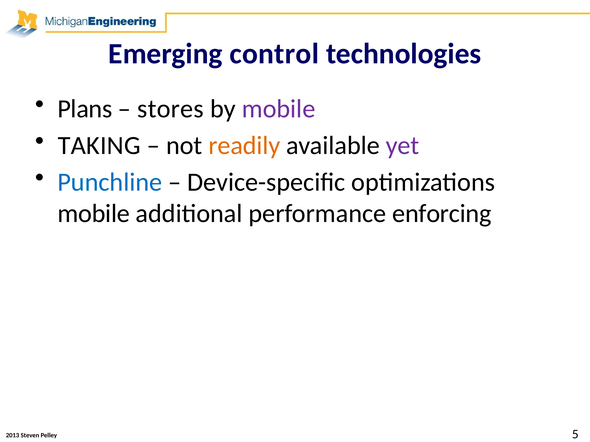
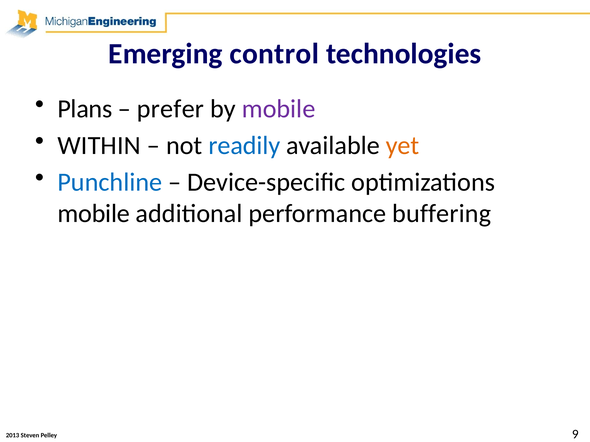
stores: stores -> prefer (171, 109)
TAKING: TAKING -> WITHIN (99, 146)
readily colour: orange -> blue (244, 146)
yet colour: purple -> orange (403, 146)
enforcing: enforcing -> buffering (442, 214)
5: 5 -> 9 (575, 435)
